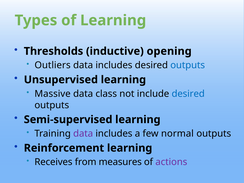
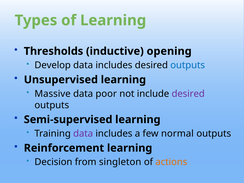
Outliers: Outliers -> Develop (53, 65)
class: class -> poor (106, 94)
desired colour: blue -> purple (188, 94)
Receives: Receives -> Decision (53, 162)
measures: measures -> singleton (120, 162)
actions colour: purple -> orange (171, 162)
